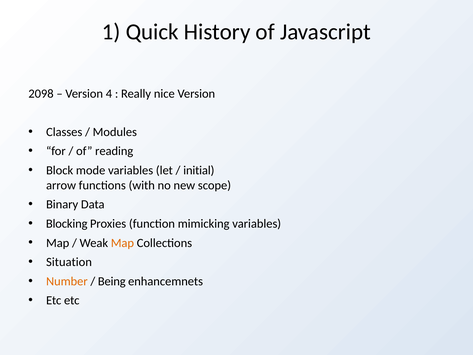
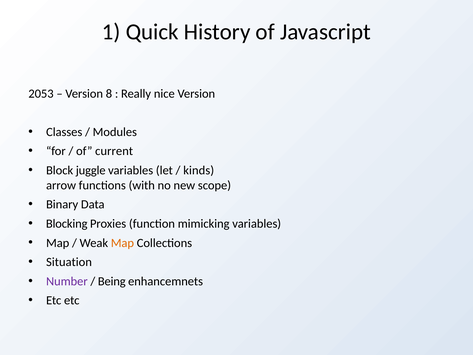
2098: 2098 -> 2053 (41, 93)
4: 4 -> 8 (109, 93)
reading: reading -> current (114, 151)
mode: mode -> juggle (91, 170)
initial: initial -> kinds (199, 170)
Number colour: orange -> purple (67, 281)
